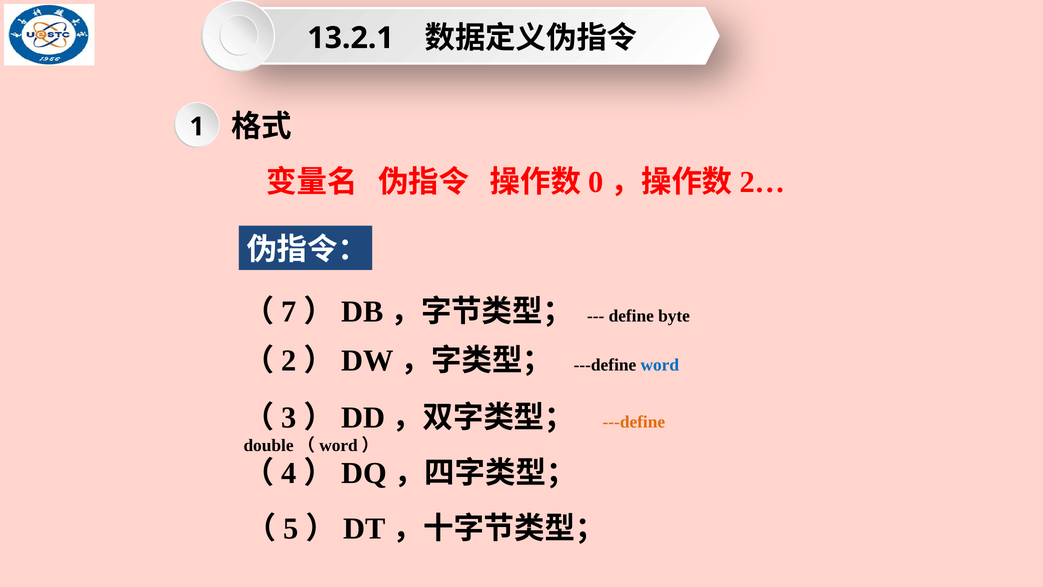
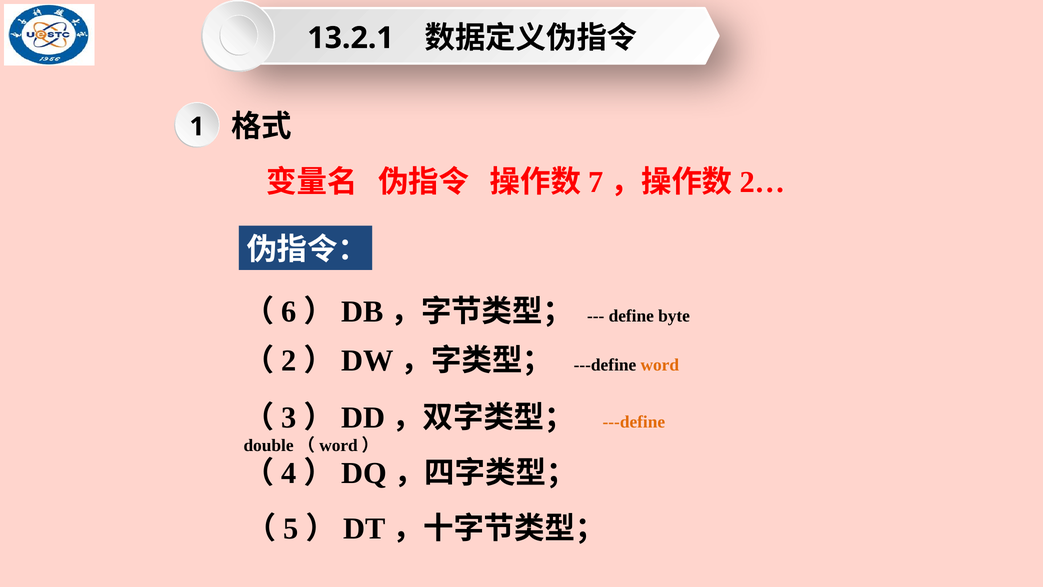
0: 0 -> 7 (596, 182)
7: 7 -> 6 (289, 311)
word colour: blue -> orange (660, 365)
